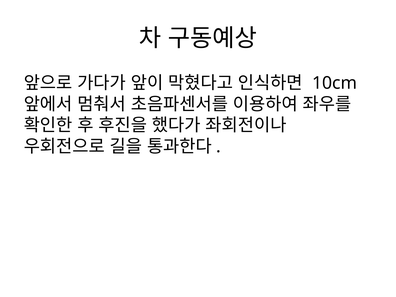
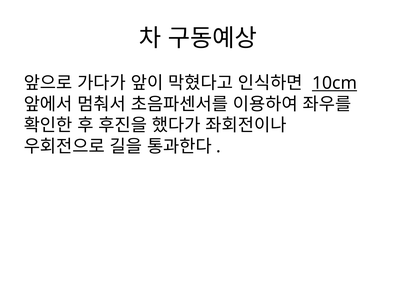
10cm underline: none -> present (335, 83)
